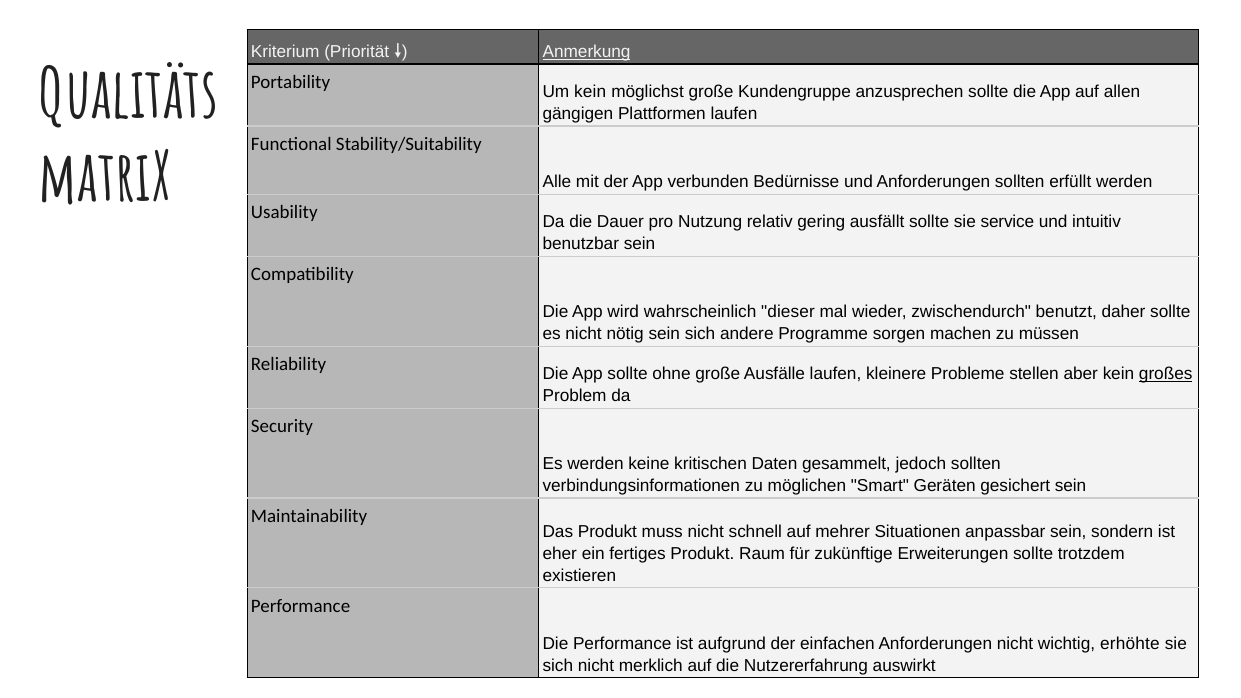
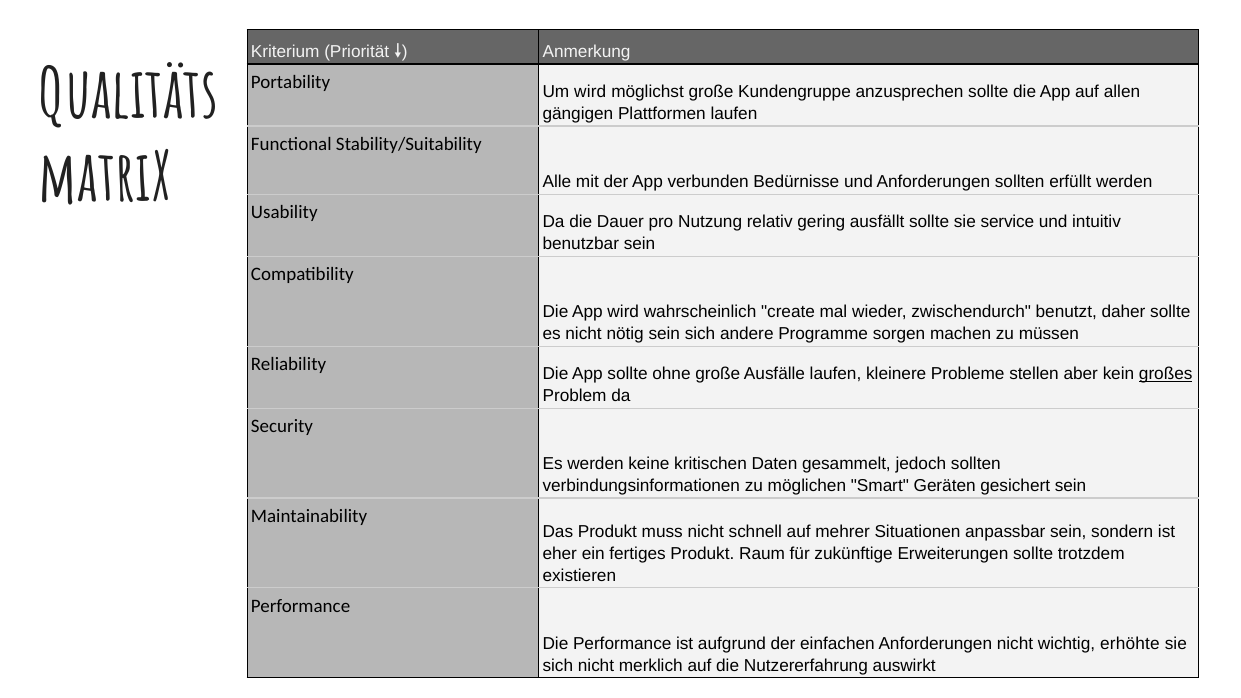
Anmerkung underline: present -> none (587, 52)
Um kein: kein -> wird (590, 92)
dieser: dieser -> create (788, 312)
